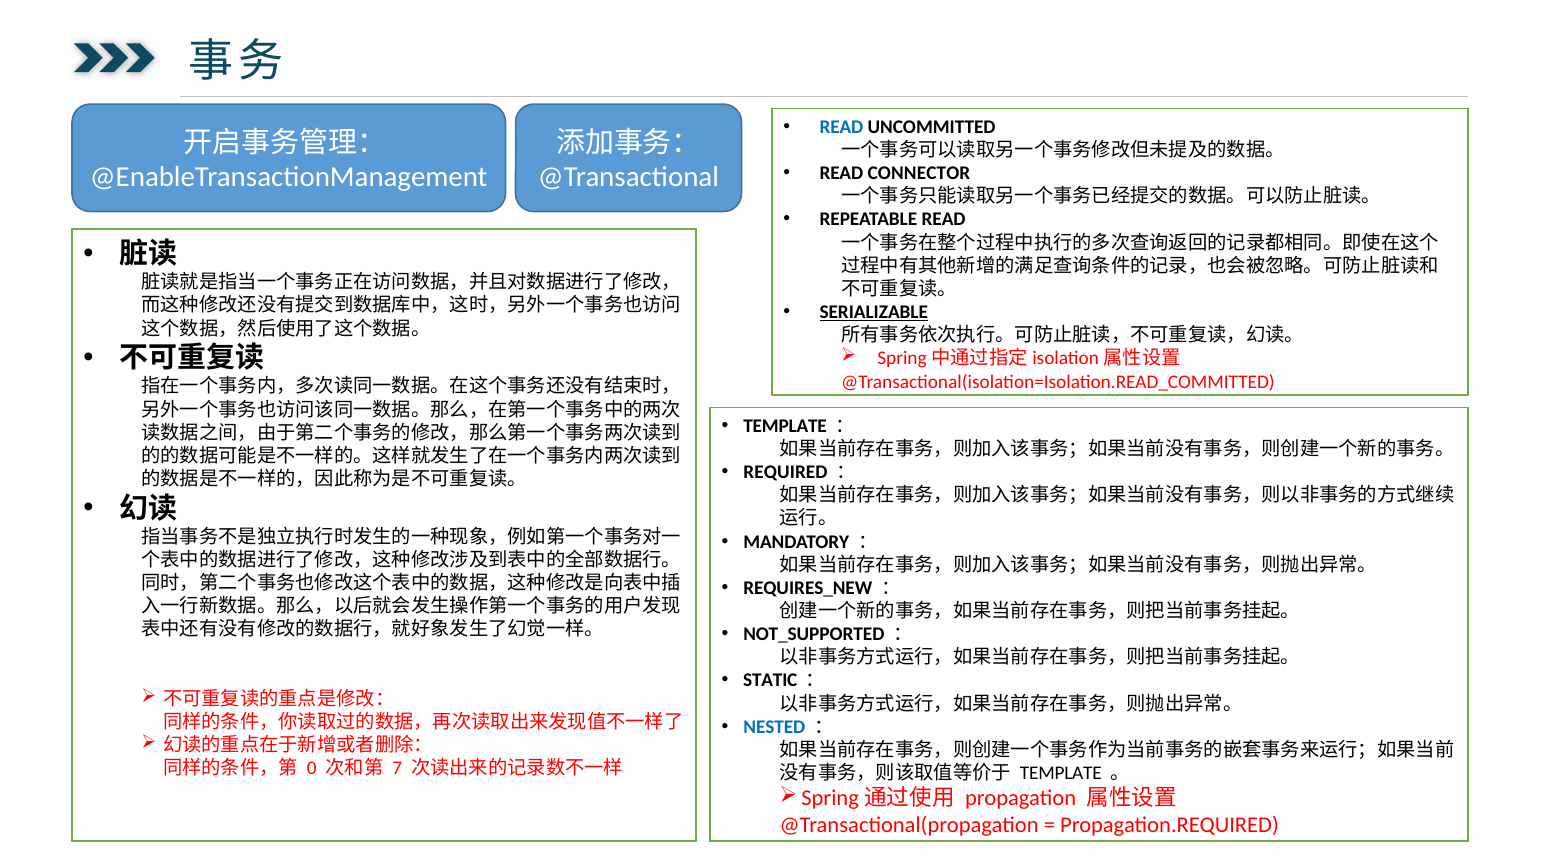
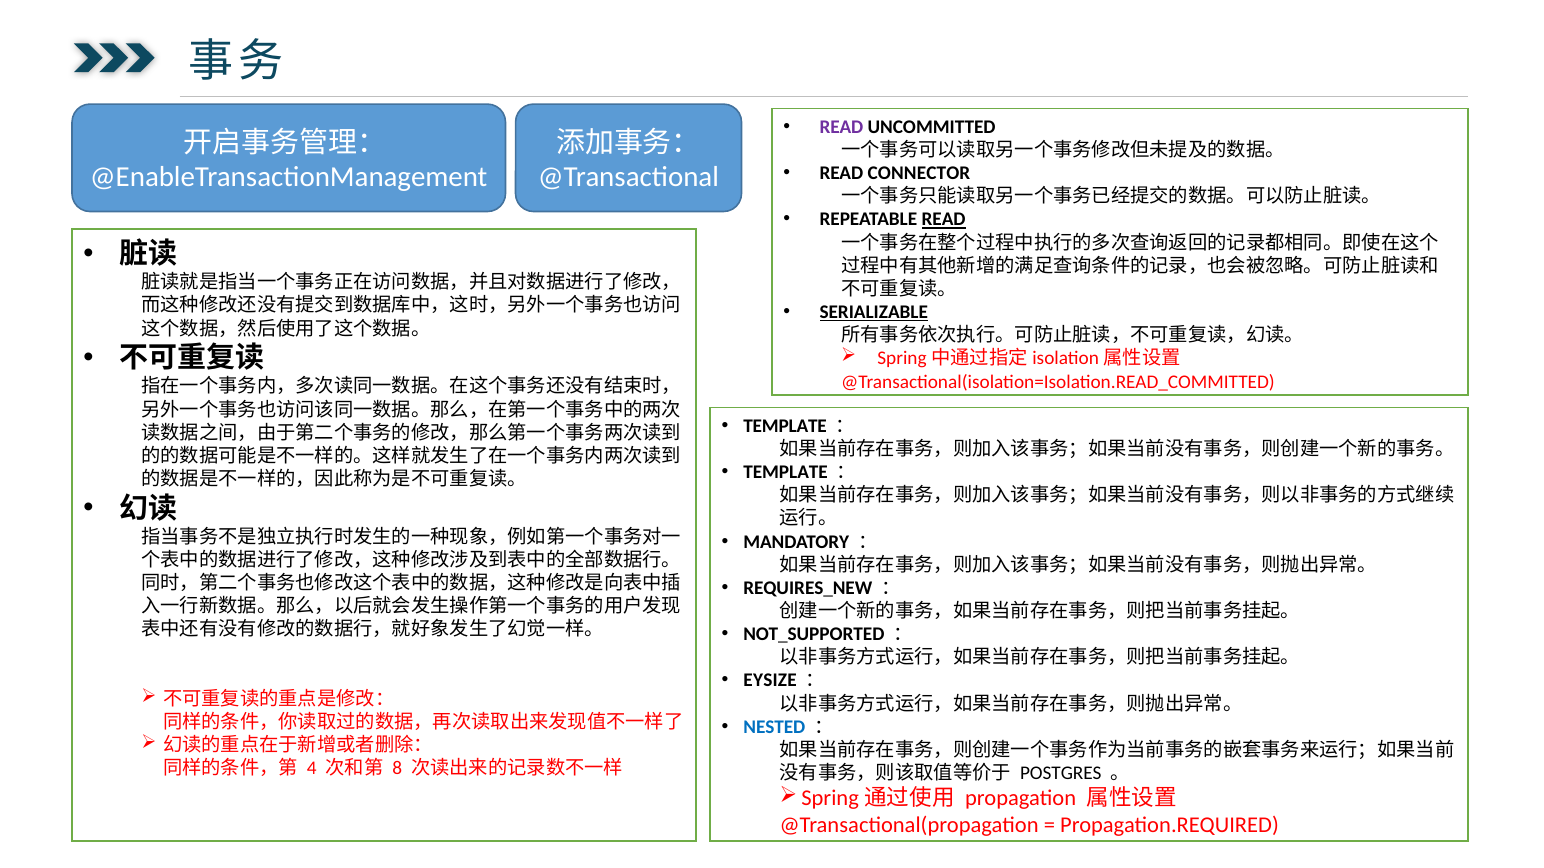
READ colour: blue -> purple (841, 127)
READ underline: none -> present (944, 220)
REQUIRED: REQUIRED -> TEMPLATE (786, 473)
STATIC: STATIC -> EYSIZE (770, 681)
0: 0 -> 4 (312, 769)
7: 7 -> 8 (397, 769)
TEMPLATE: TEMPLATE -> POSTGRES (1061, 774)
